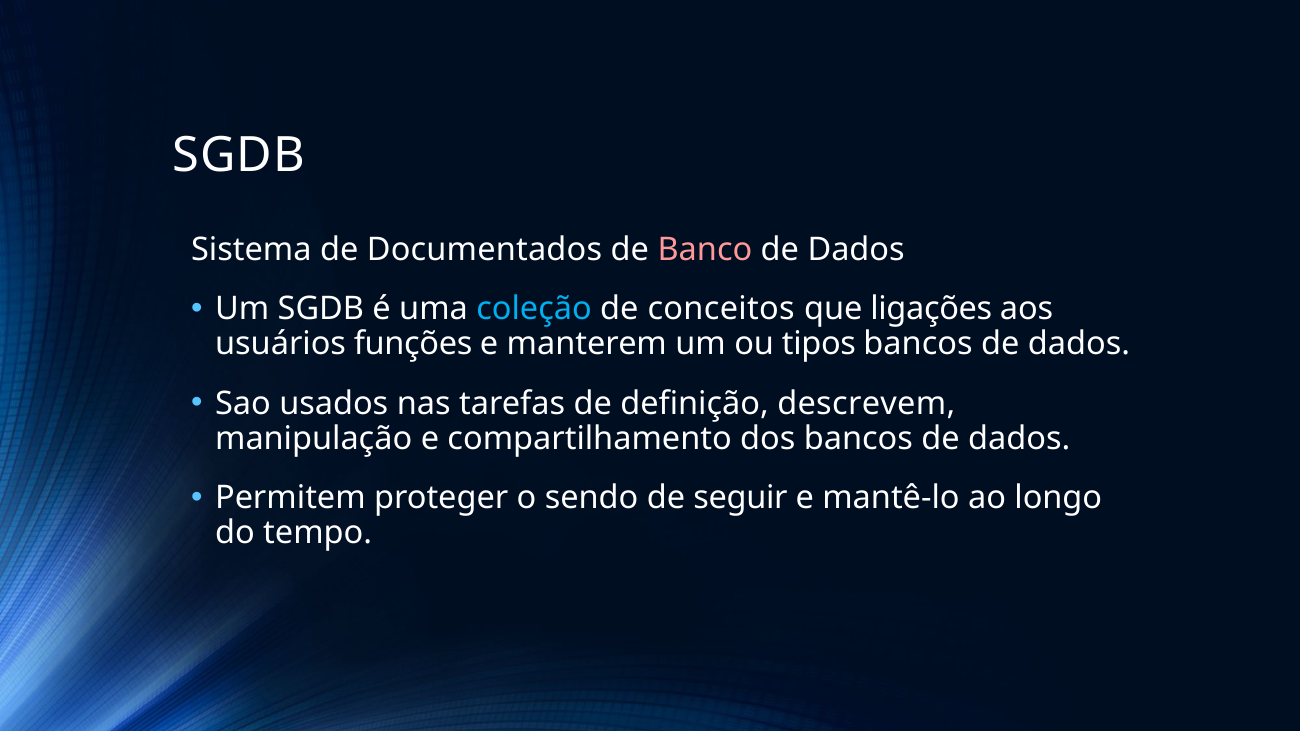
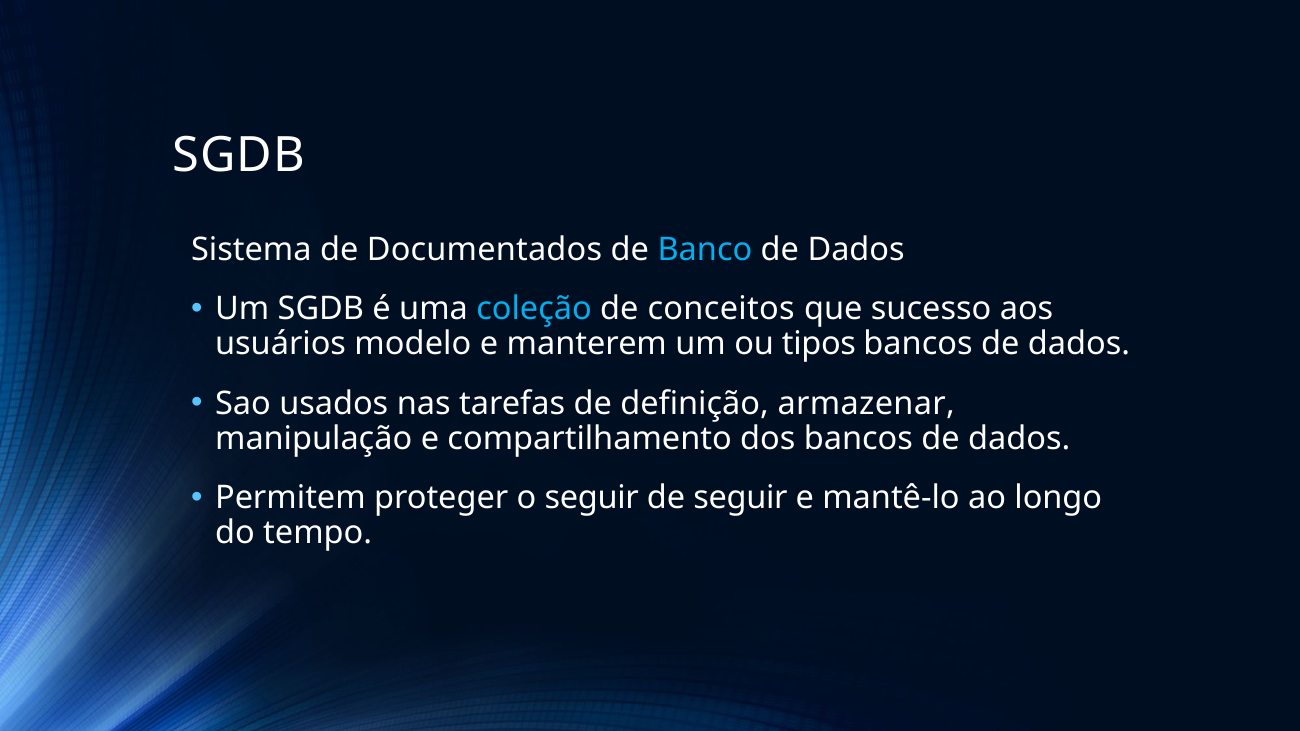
Banco colour: pink -> light blue (705, 250)
ligações: ligações -> sucesso (931, 309)
funções: funções -> modelo (413, 344)
descrevem: descrevem -> armazenar (866, 404)
o sendo: sendo -> seguir (592, 498)
